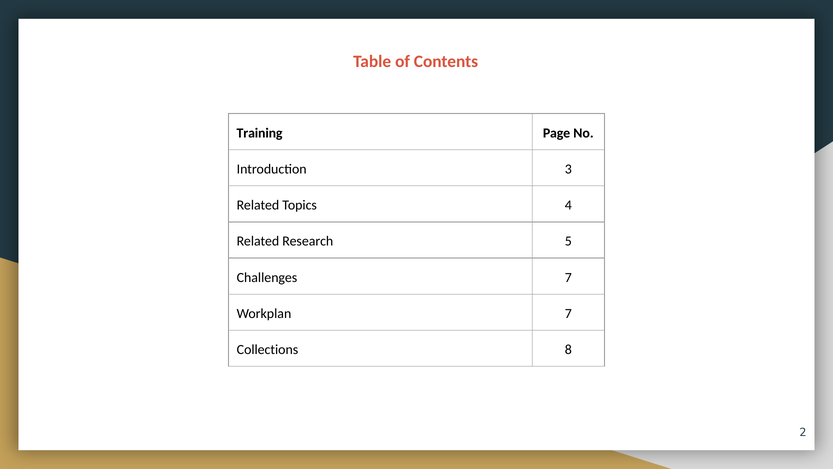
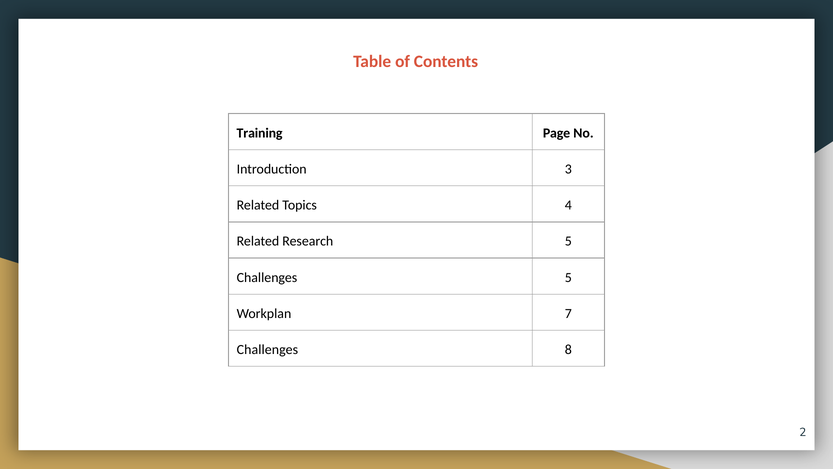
Challenges 7: 7 -> 5 (568, 277)
Collections: Collections -> Challenges (267, 349)
